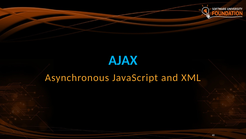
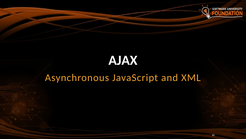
AJAX colour: light blue -> white (123, 60)
